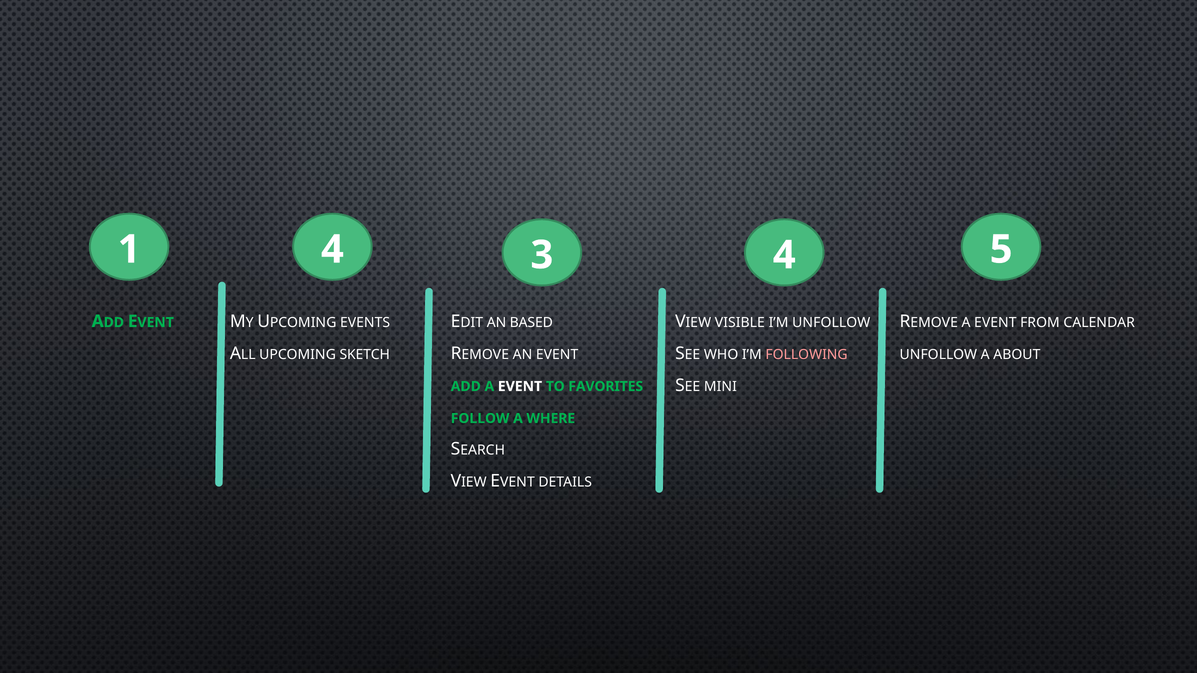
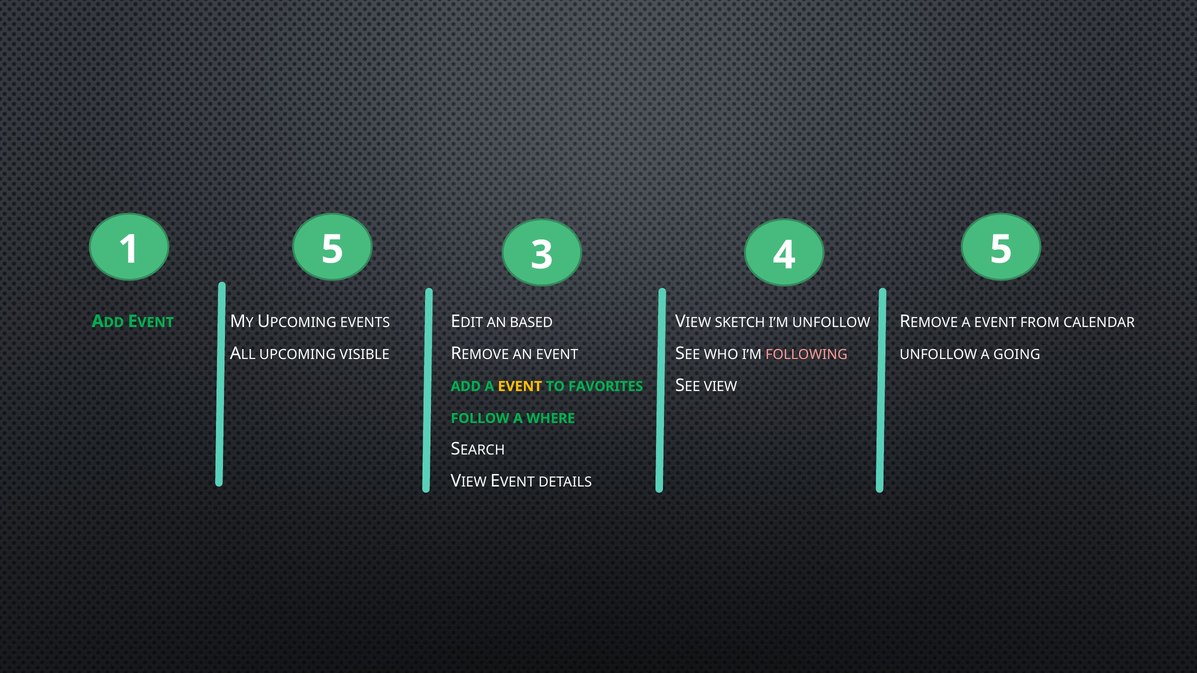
1 4: 4 -> 5 (332, 250)
VISIBLE: VISIBLE -> SKETCH (740, 323)
SKETCH: SKETCH -> VISIBLE (365, 355)
ABOUT: ABOUT -> GOING (1017, 355)
EVENT colour: white -> yellow (520, 387)
SEE MINI: MINI -> VIEW (720, 387)
